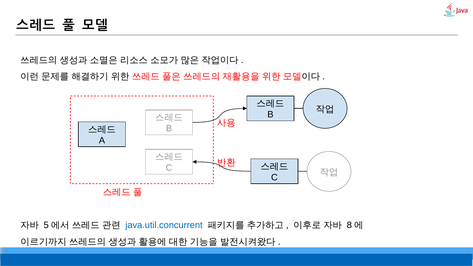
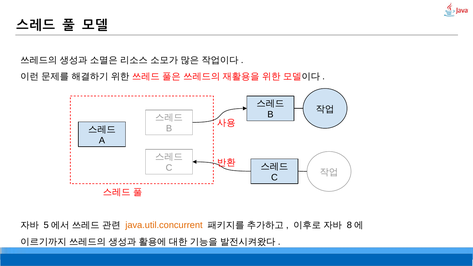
java.util.concurrent colour: blue -> orange (164, 225)
